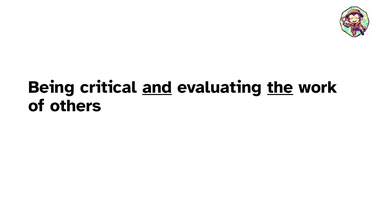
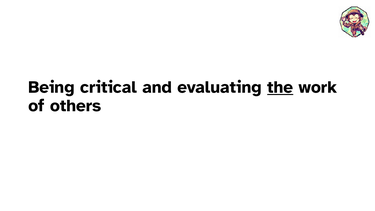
and underline: present -> none (157, 87)
